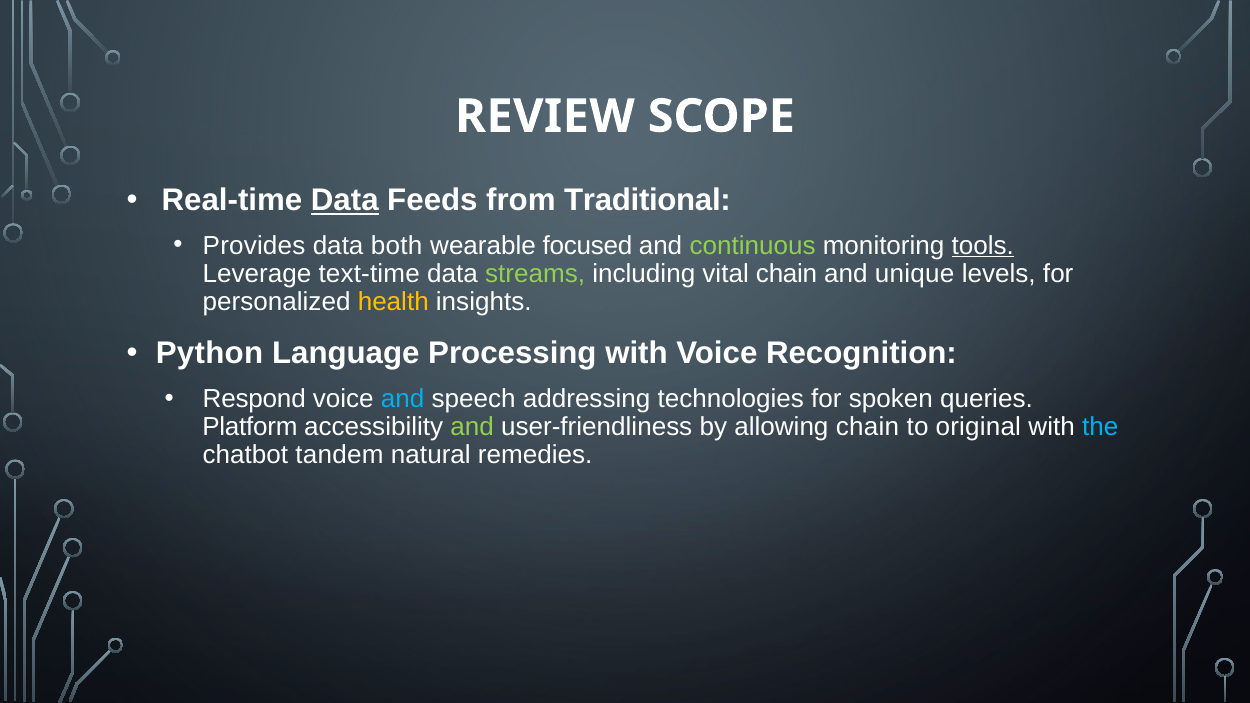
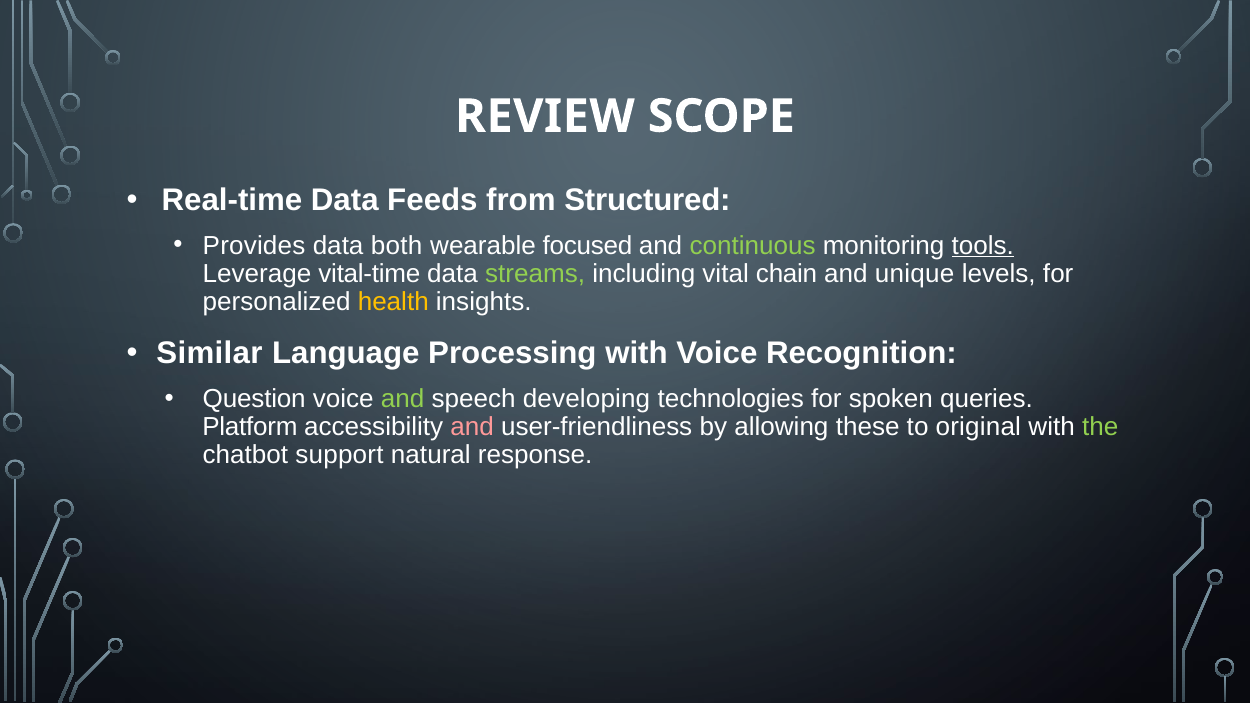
Data underline: present -> none (345, 200)
Traditional: Traditional -> Structured (647, 200)
text-time: text-time -> vital-time (369, 274)
Python: Python -> Similar (209, 353)
Respond: Respond -> Question (254, 399)
and colour: light blue -> light green (403, 399)
addressing: addressing -> developing (587, 399)
and colour: light green -> pink (472, 427)
allowing chain: chain -> these (868, 427)
the colour: light blue -> light green (1100, 427)
tandem: tandem -> support (339, 455)
remedies: remedies -> response (535, 455)
